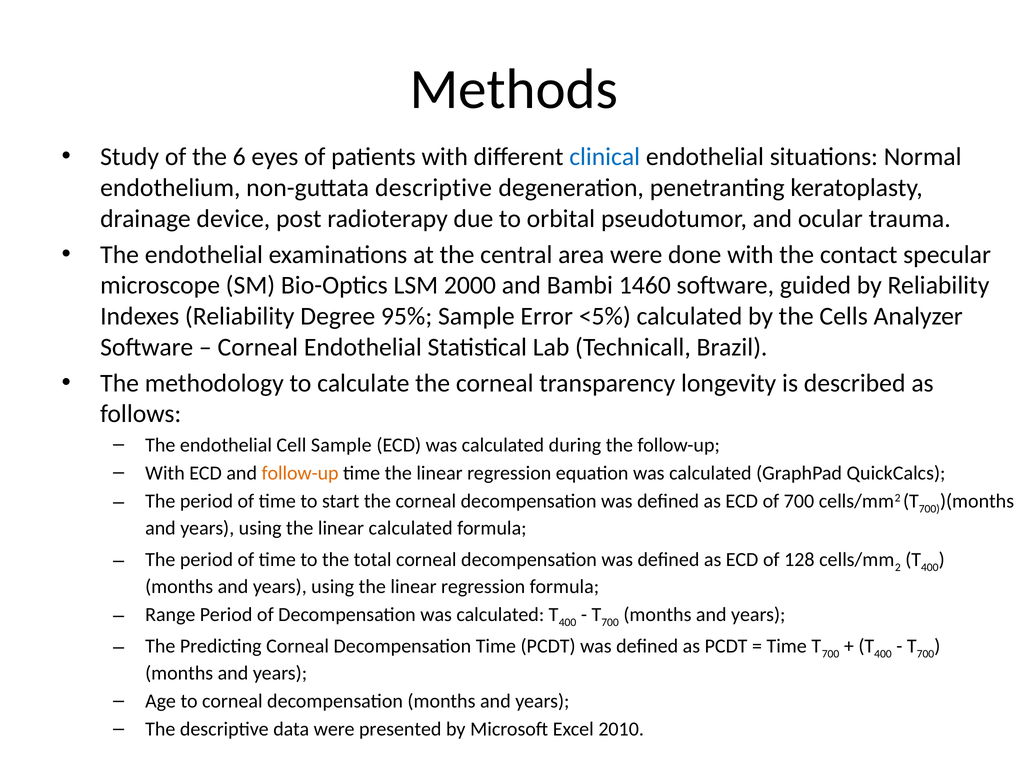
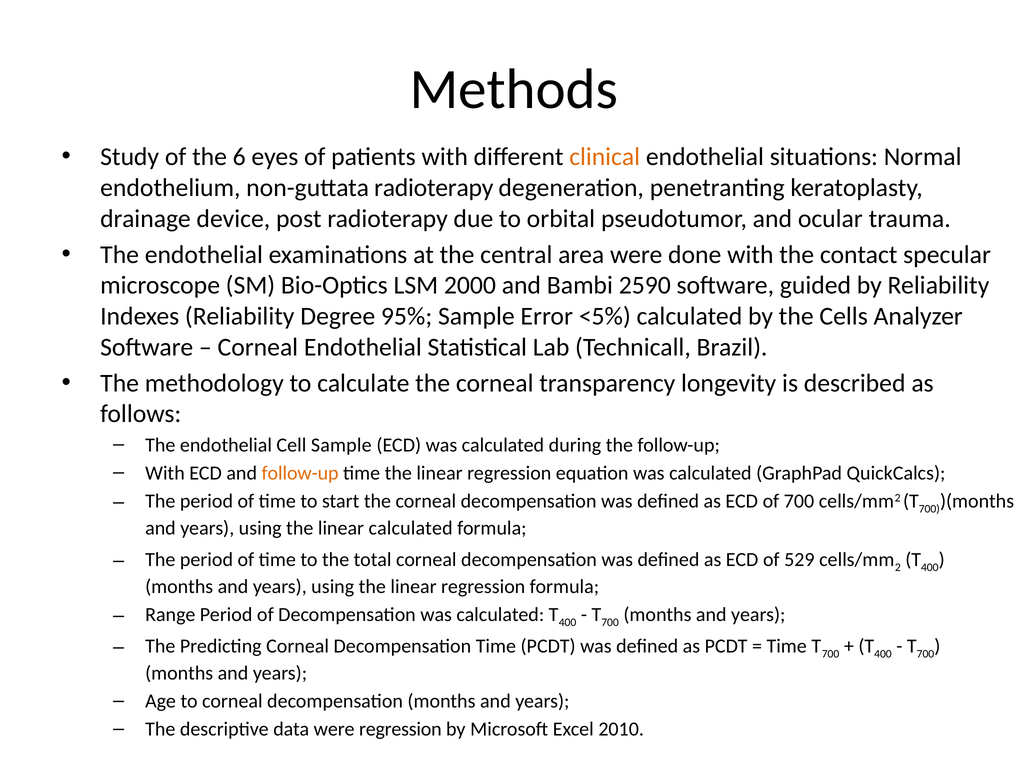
clinical colour: blue -> orange (605, 157)
non-guttata descriptive: descriptive -> radioterapy (434, 188)
1460: 1460 -> 2590 (645, 285)
128: 128 -> 529 (799, 559)
were presented: presented -> regression (400, 729)
